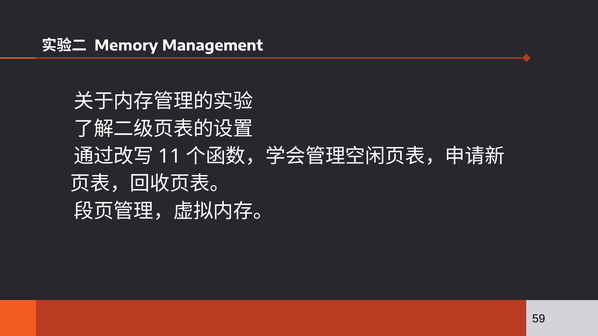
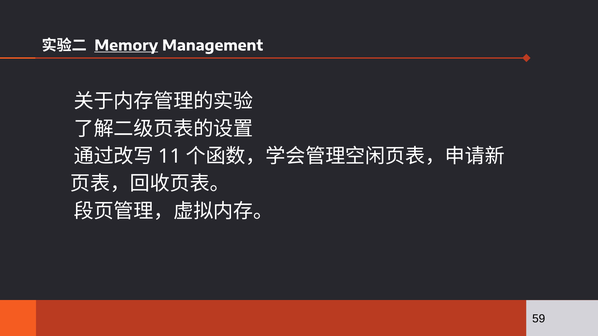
Memory underline: none -> present (126, 46)
